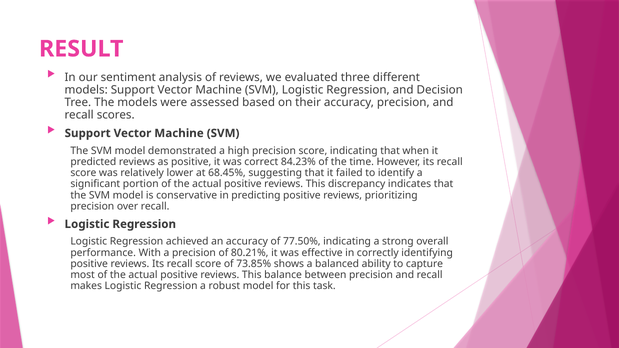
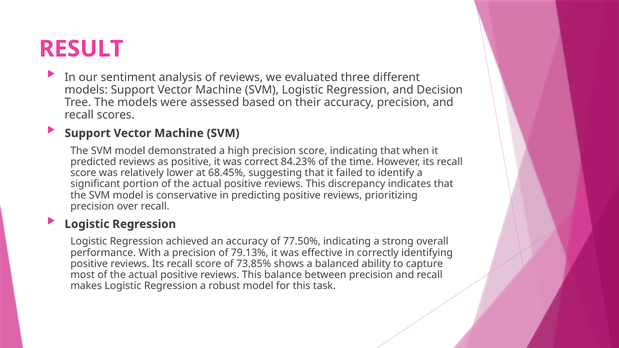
80.21%: 80.21% -> 79.13% (250, 253)
